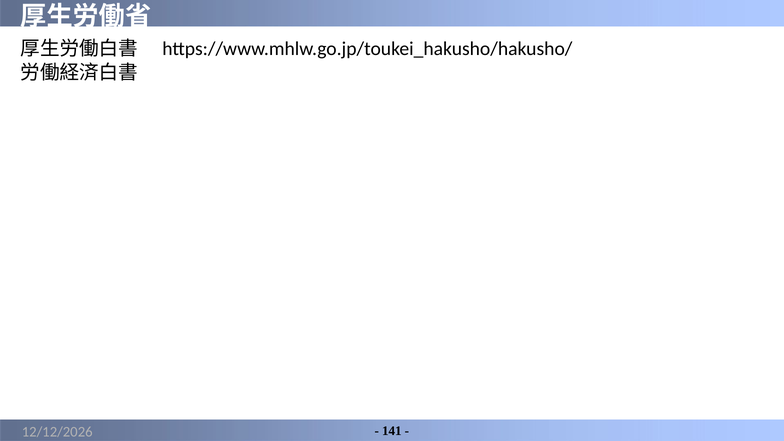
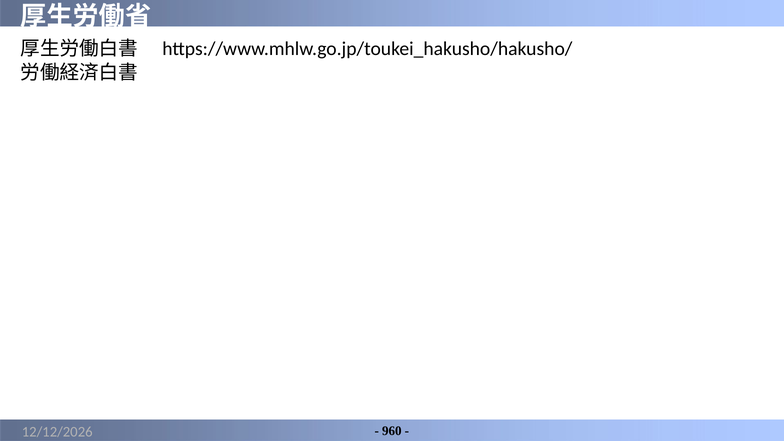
141: 141 -> 960 (392, 431)
